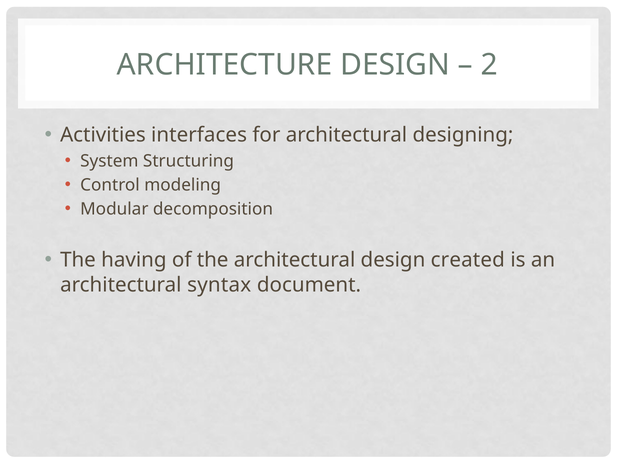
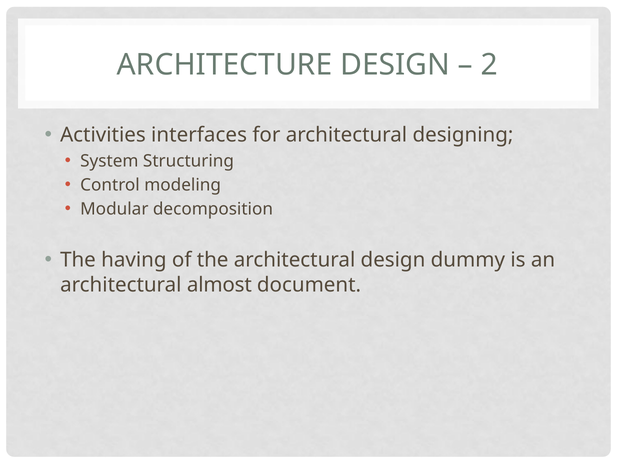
created: created -> dummy (468, 260)
syntax: syntax -> almost (219, 285)
